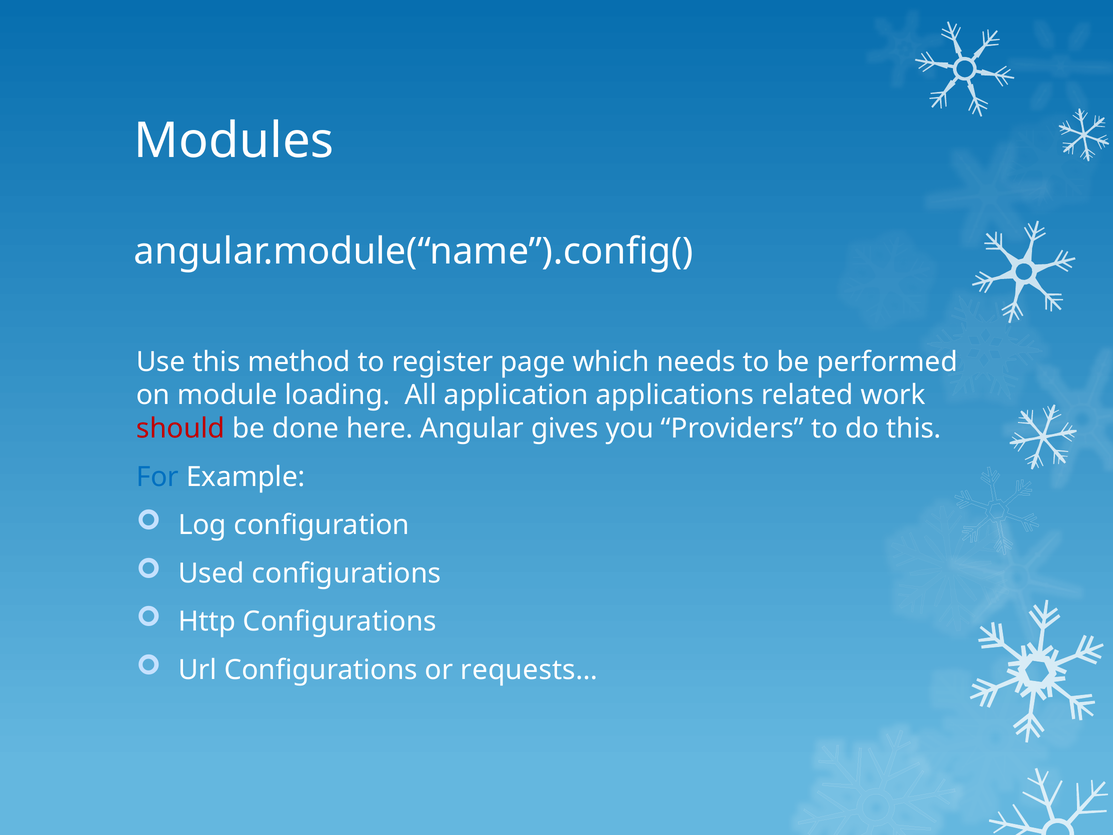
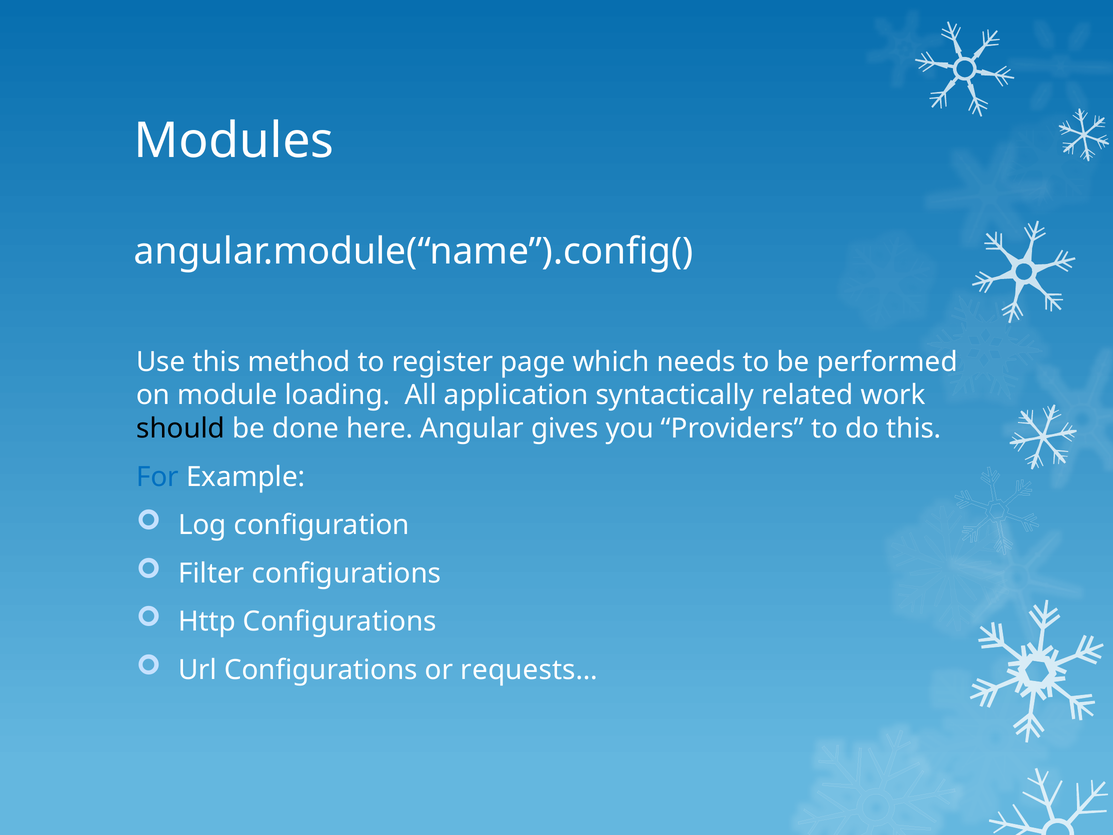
applications: applications -> syntactically (675, 395)
should colour: red -> black (181, 429)
Used: Used -> Filter (211, 573)
